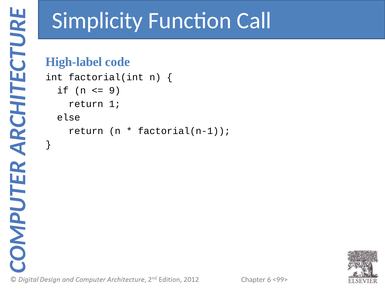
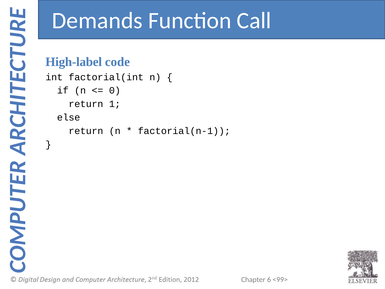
Simplicity: Simplicity -> Demands (97, 21)
9: 9 -> 0 (115, 90)
